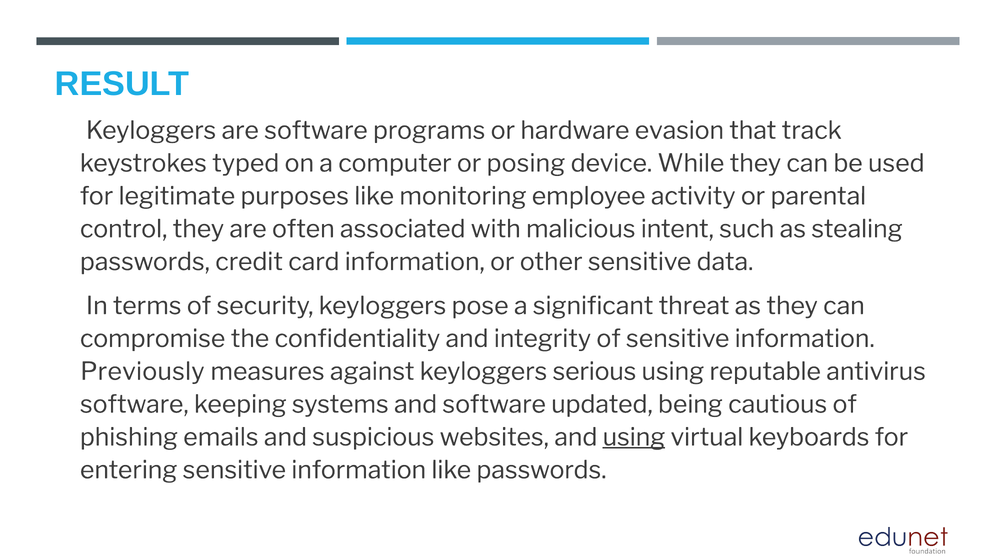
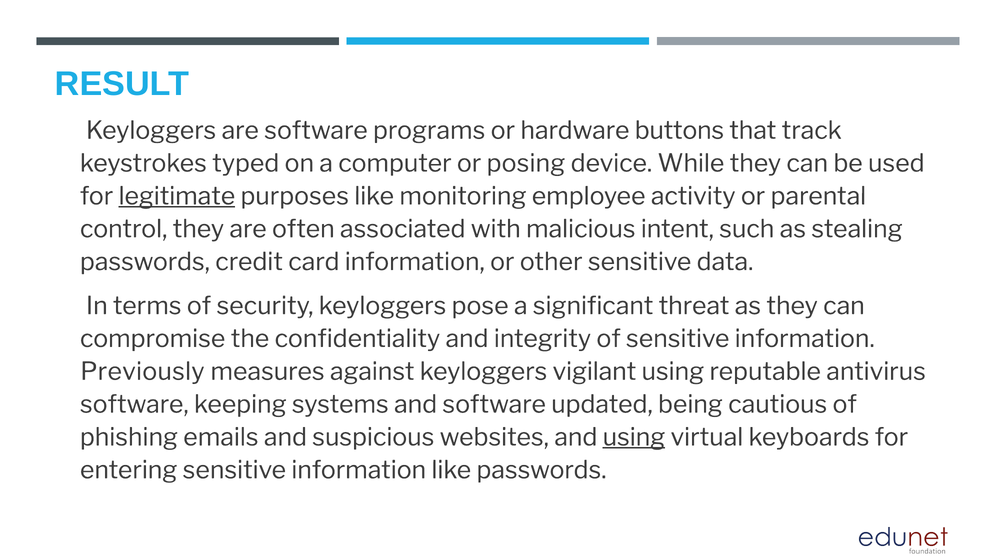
evasion: evasion -> buttons (679, 131)
legitimate underline: none -> present (177, 196)
serious: serious -> vigilant (594, 372)
